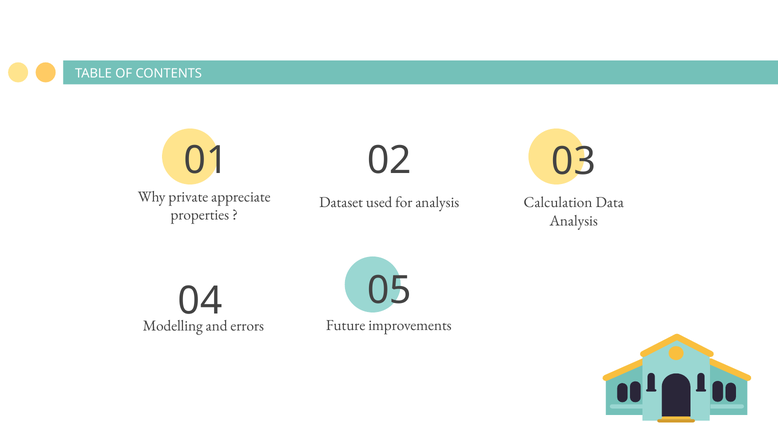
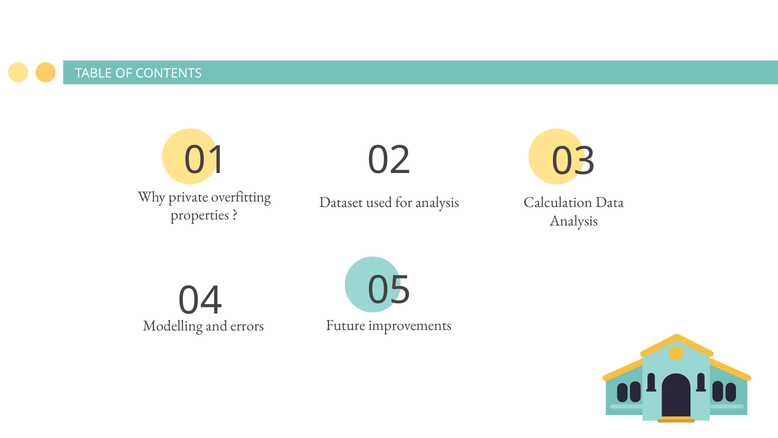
appreciate: appreciate -> overfitting (241, 197)
